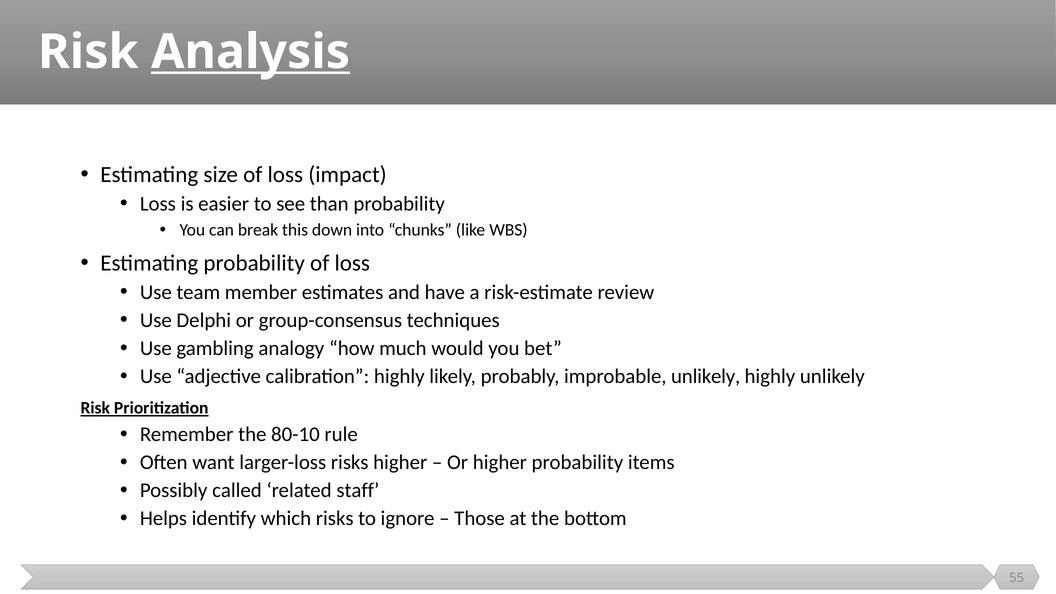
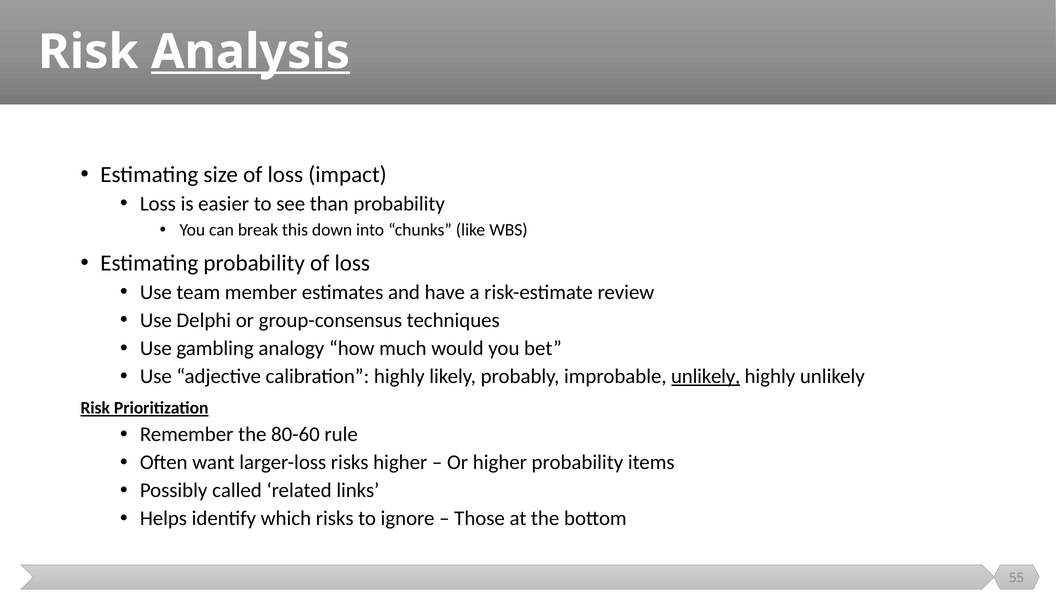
unlikely underline: none -> present (706, 376)
80-10: 80-10 -> 80-60 (295, 434)
staff: staff -> links (358, 491)
